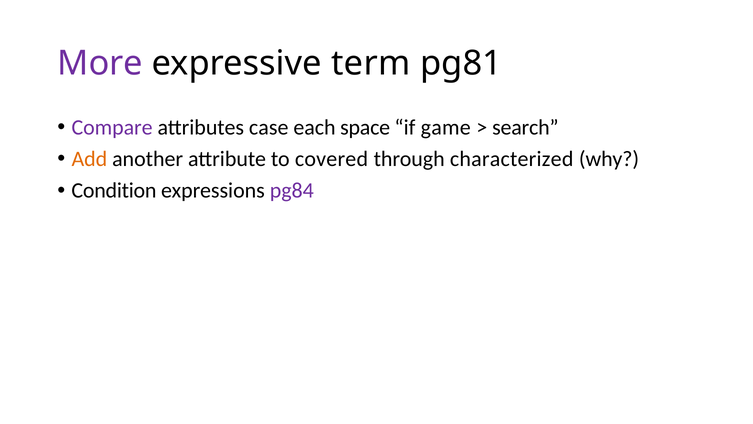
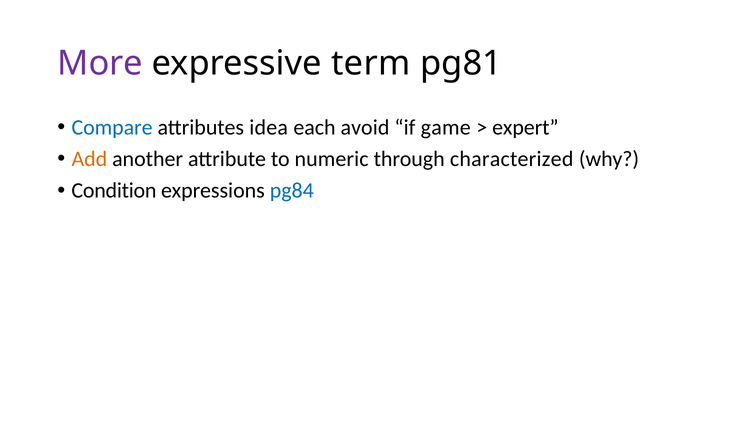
Compare colour: purple -> blue (112, 127)
case: case -> idea (269, 127)
space: space -> avoid (365, 127)
search: search -> expert (525, 127)
covered: covered -> numeric (332, 159)
pg84 colour: purple -> blue (292, 190)
